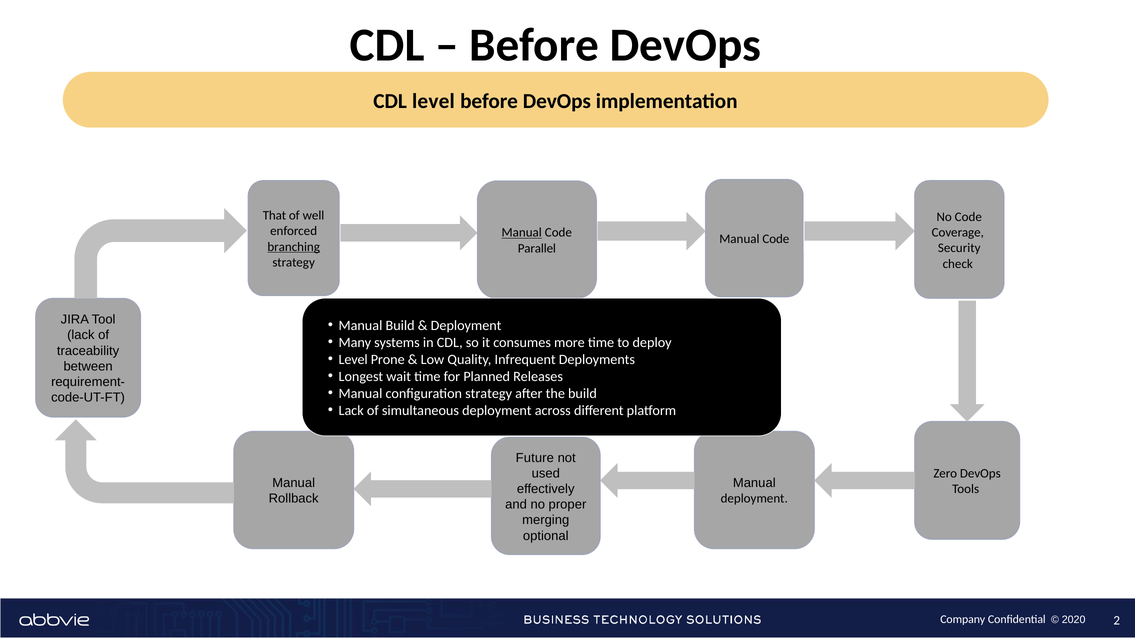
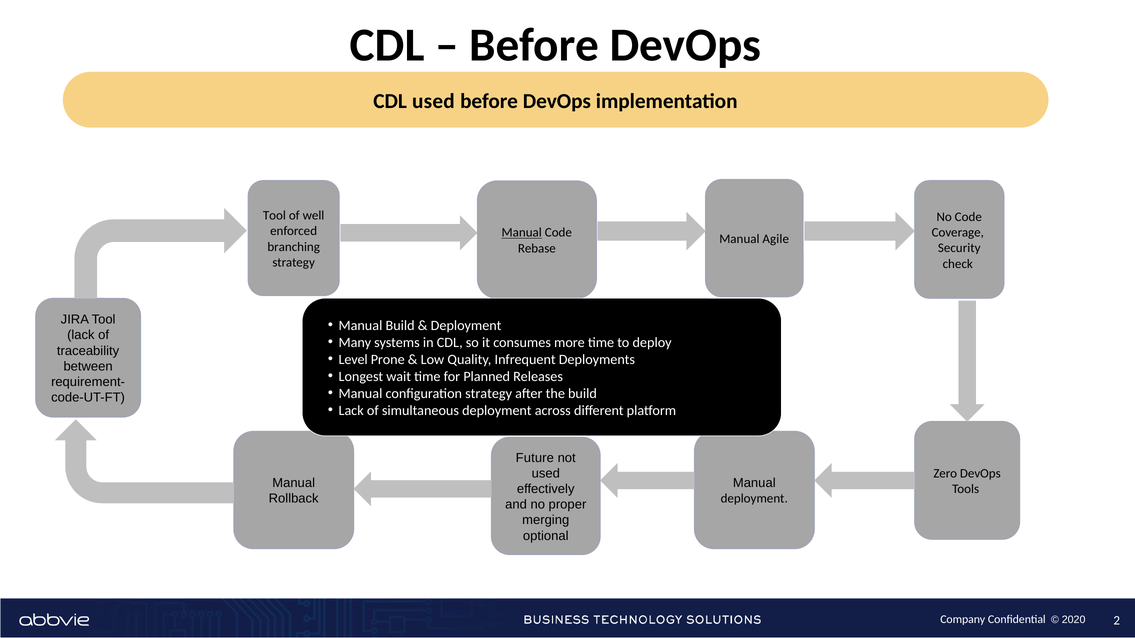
CDL level: level -> used (433, 101)
That: That -> Tool (274, 216)
Code: Code -> Agile (776, 239)
branching underline: present -> none (294, 247)
Parallel: Parallel -> Rebase (537, 248)
